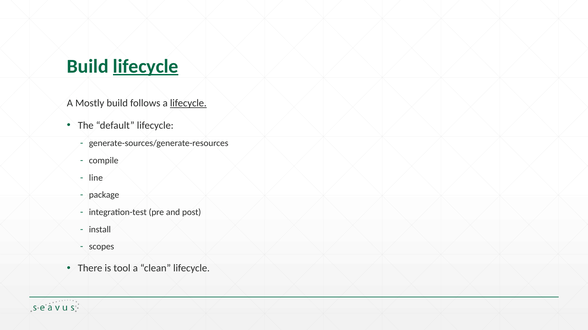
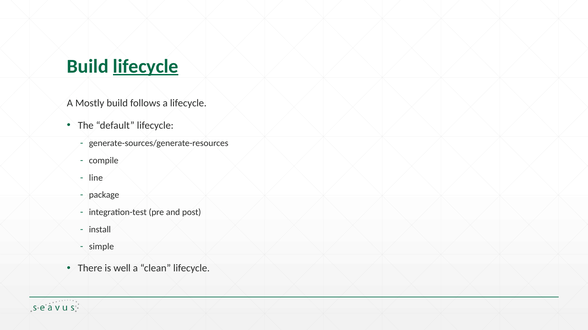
lifecycle underline: present -> none (188, 103)
scopes: scopes -> simple (101, 247)
tool: tool -> well (122, 269)
